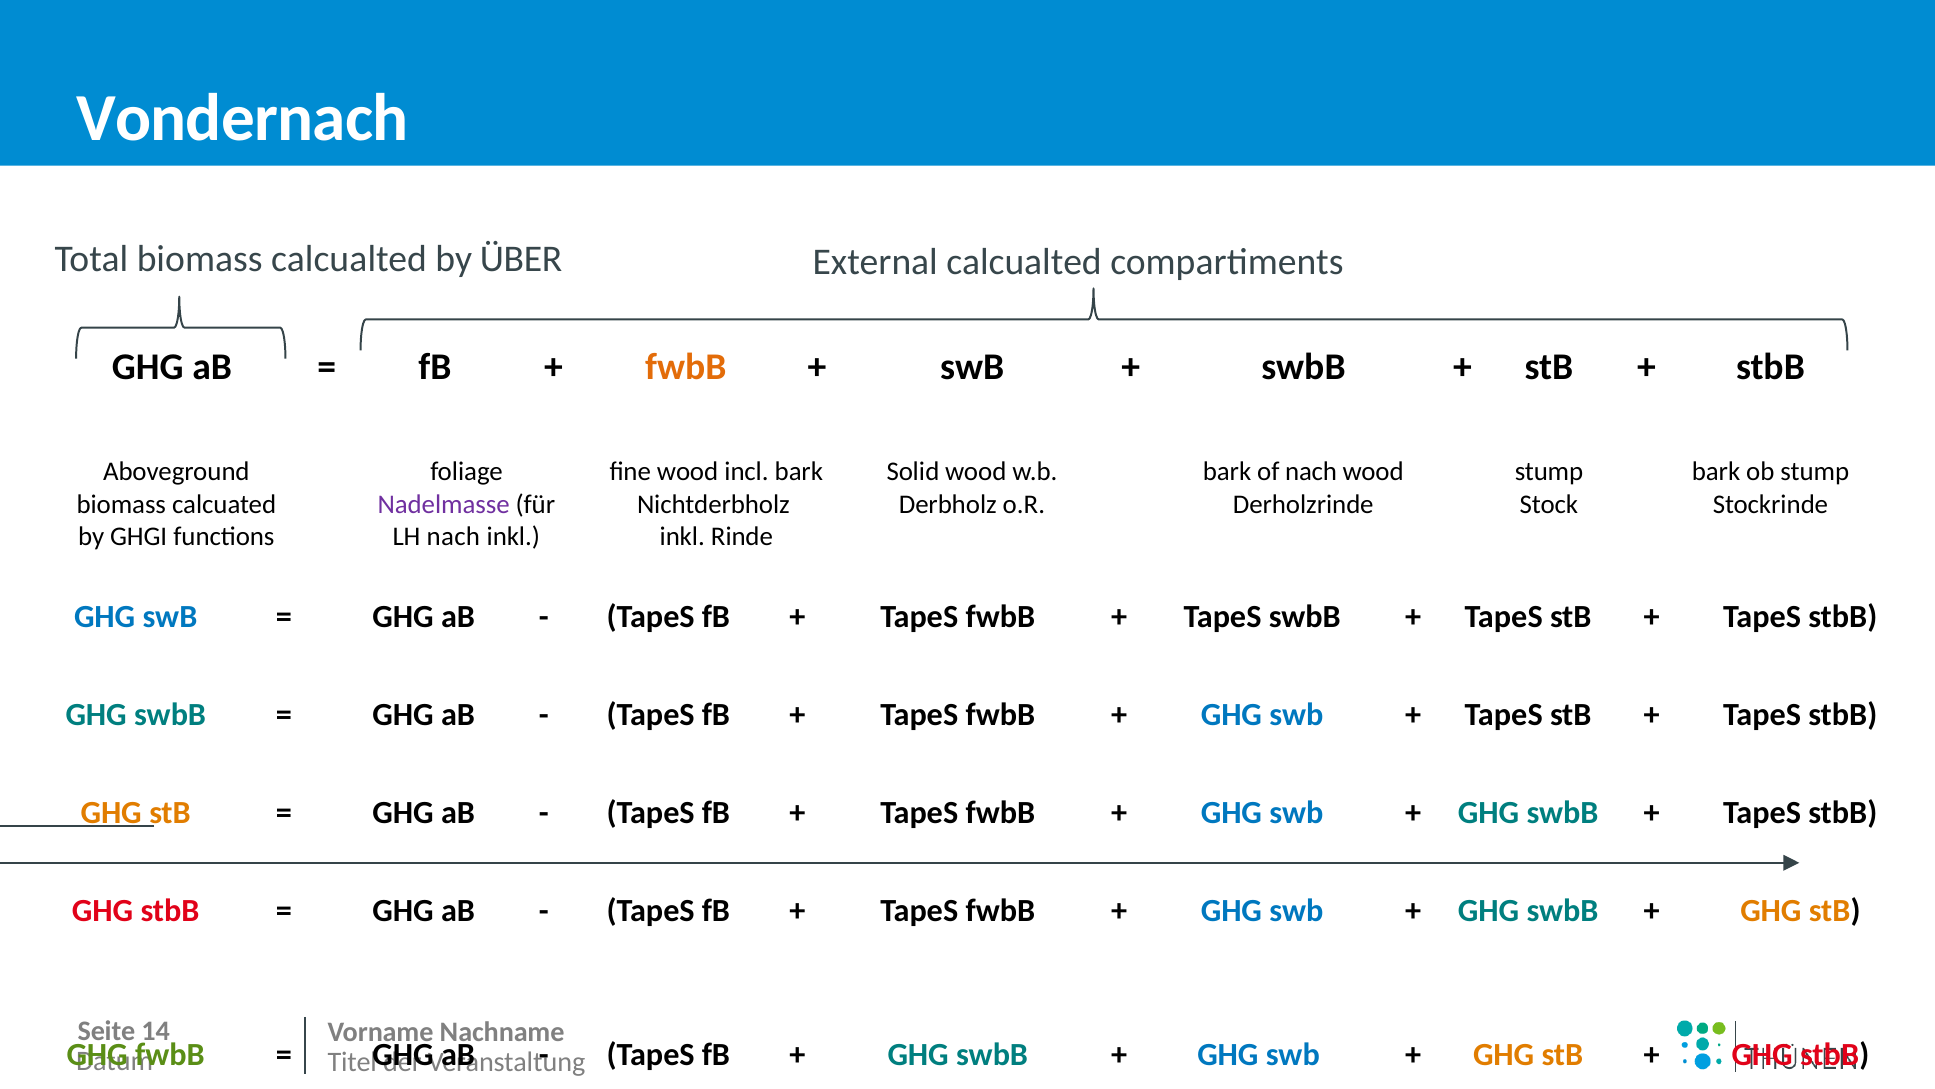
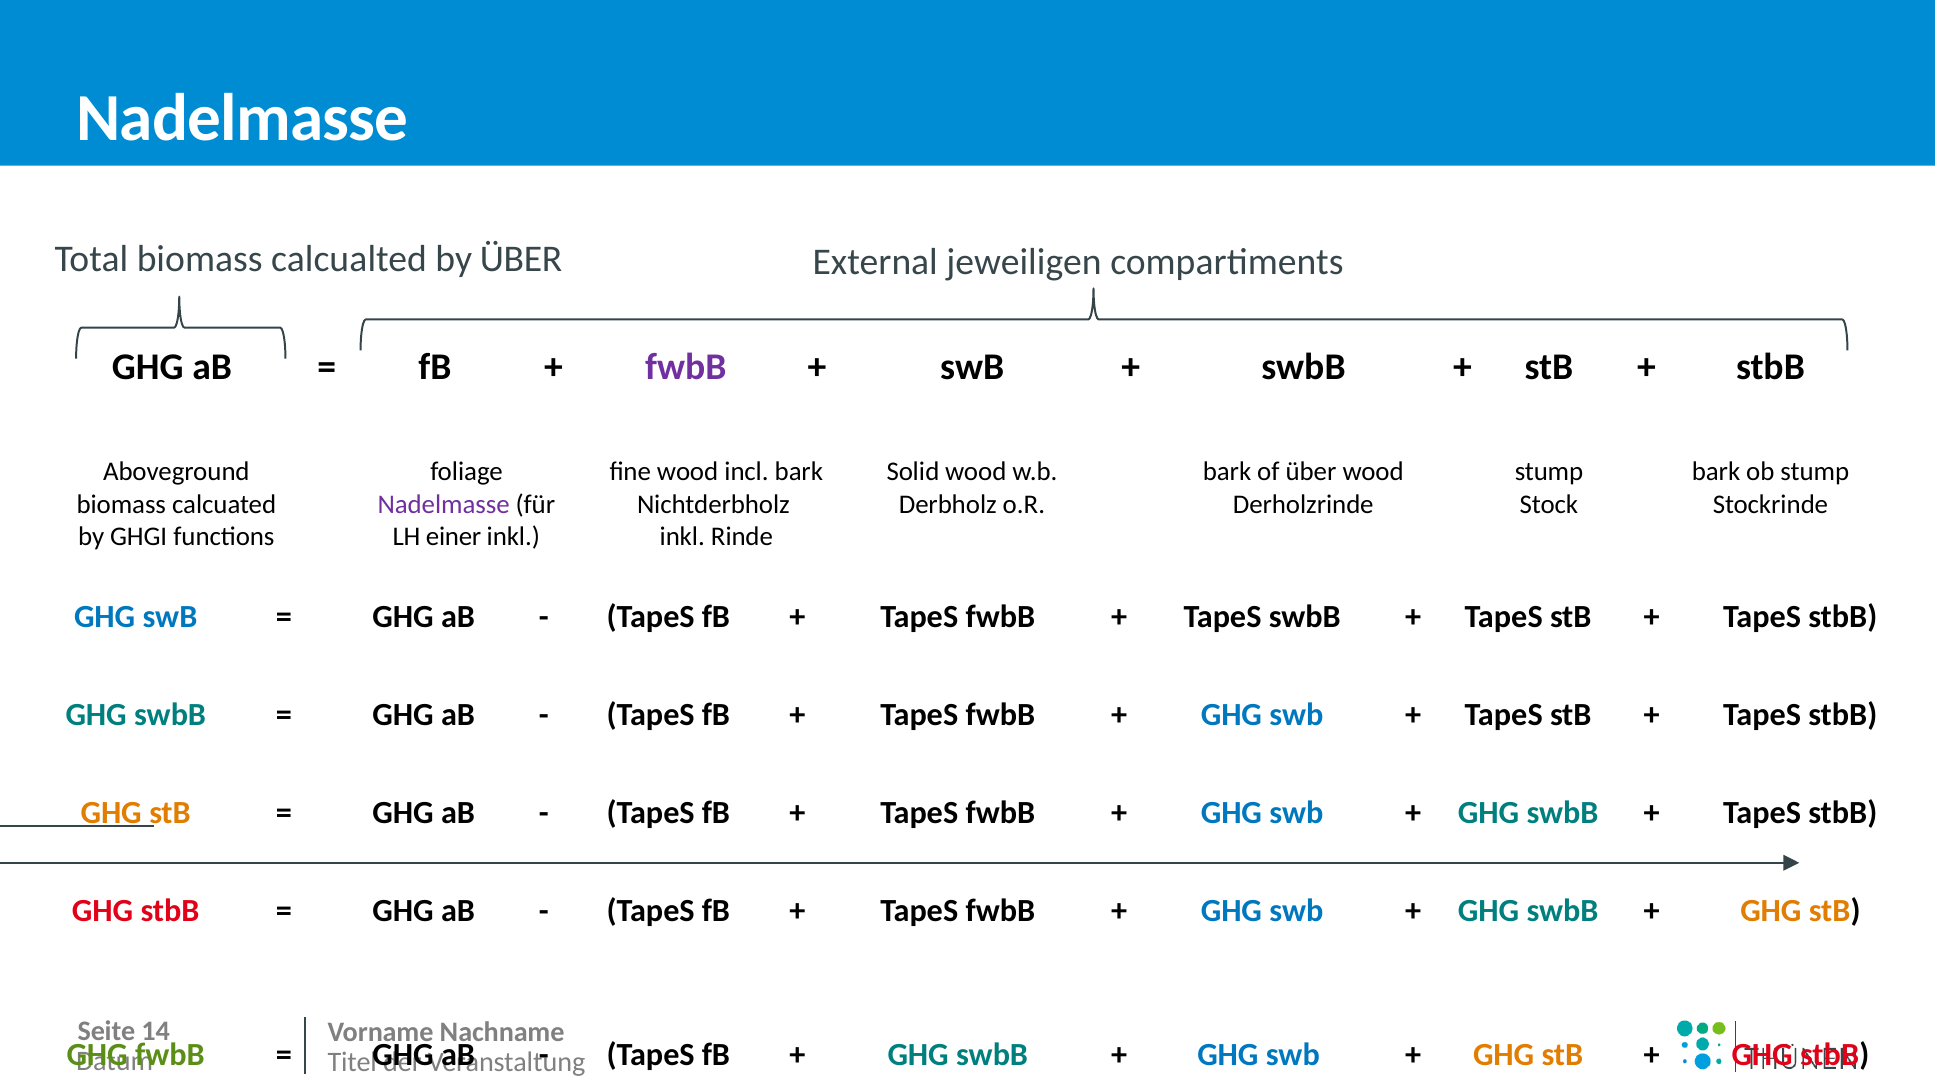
Vondernach: Vondernach -> Nadelmasse (242, 119)
External calcualted: calcualted -> jeweiligen (1024, 262)
fwbB colour: orange -> purple (686, 367)
of nach: nach -> über (1311, 472)
LH nach: nach -> einer (454, 537)
